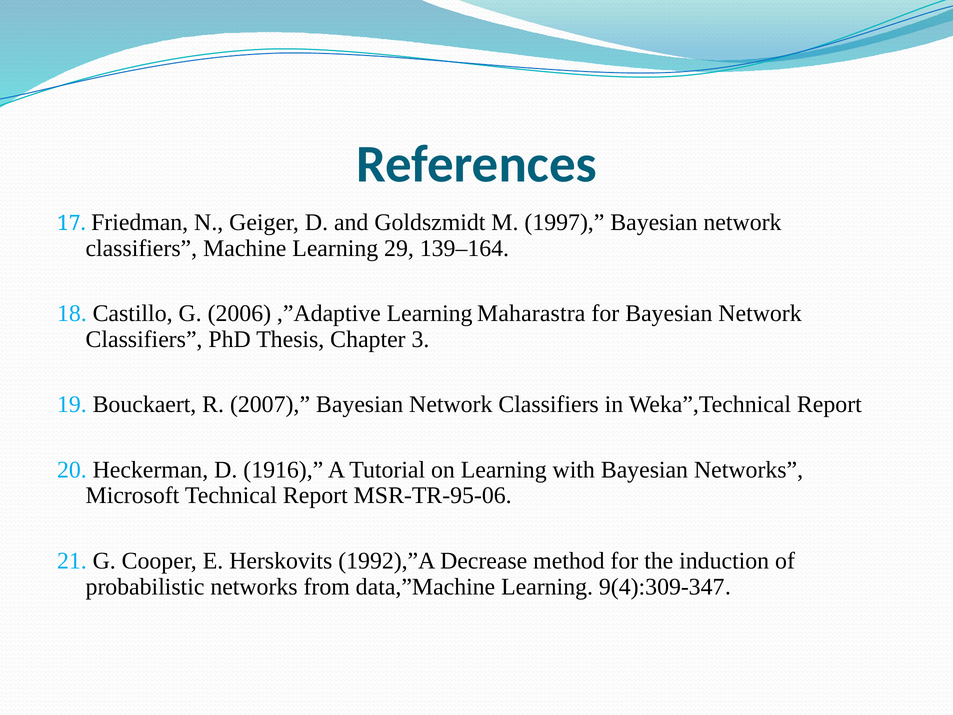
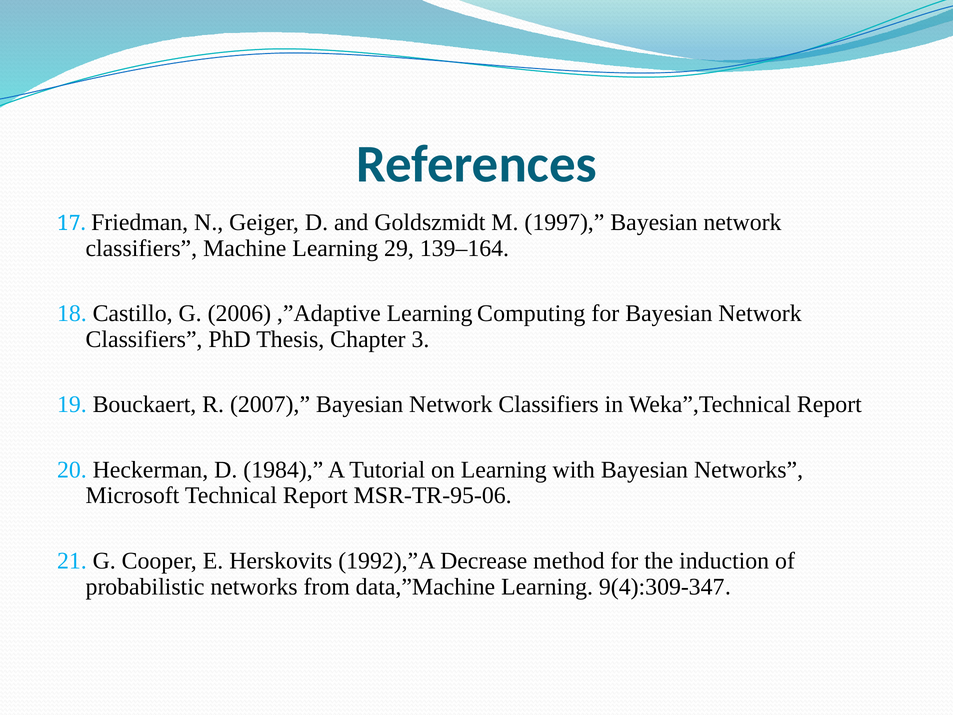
Maharastra: Maharastra -> Computing (531, 313)
1916: 1916 -> 1984 (283, 470)
